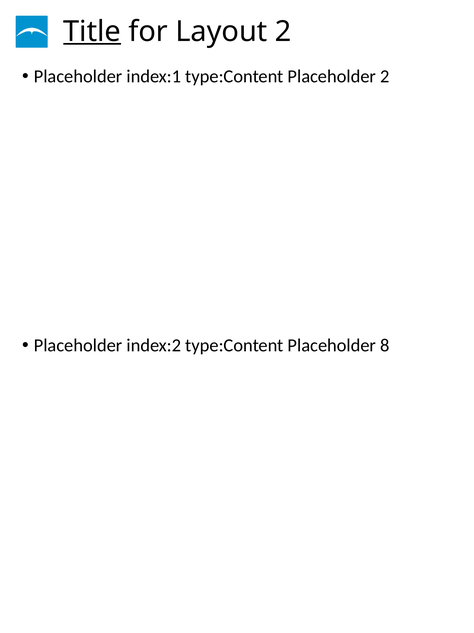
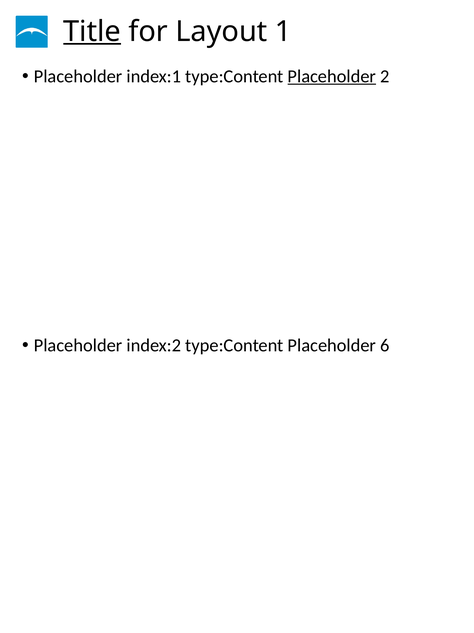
Layout 2: 2 -> 1 (283, 31)
Placeholder underline: none -> present (332, 76)
8: 8 -> 6 (385, 345)
